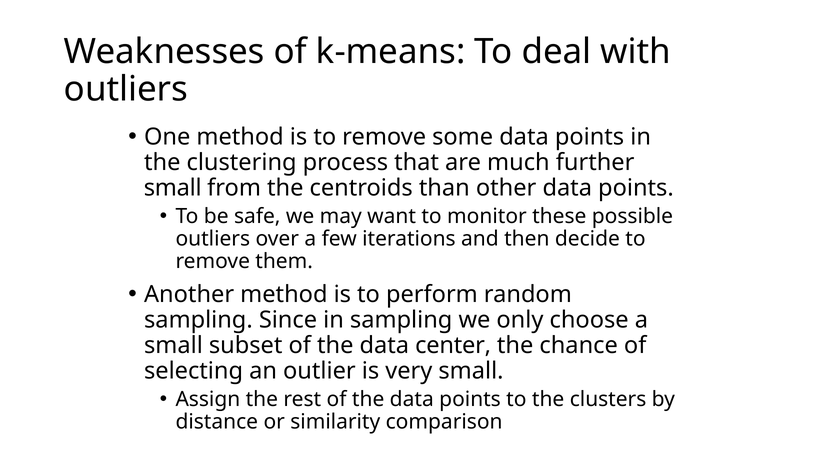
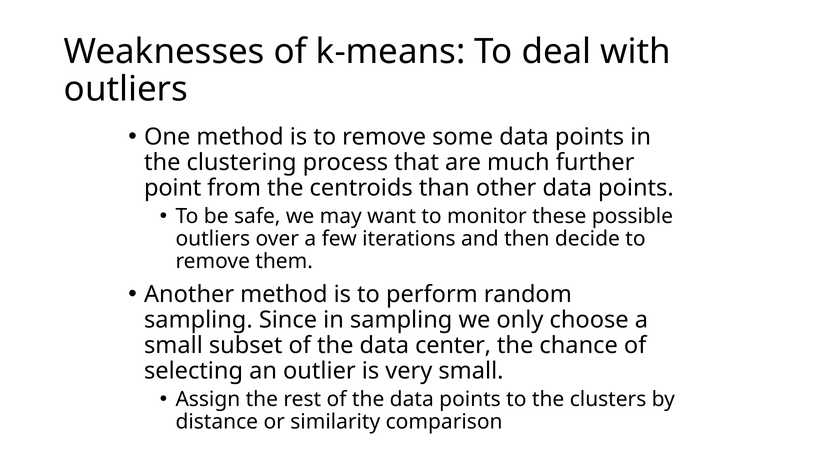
small: small -> point (173, 188)
